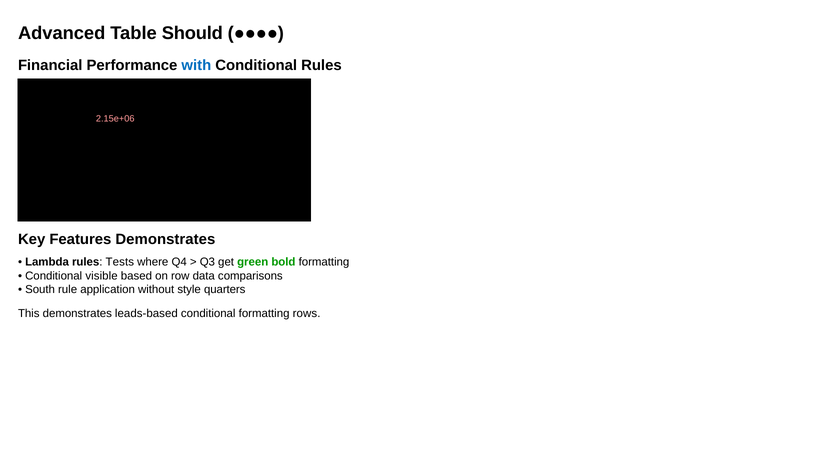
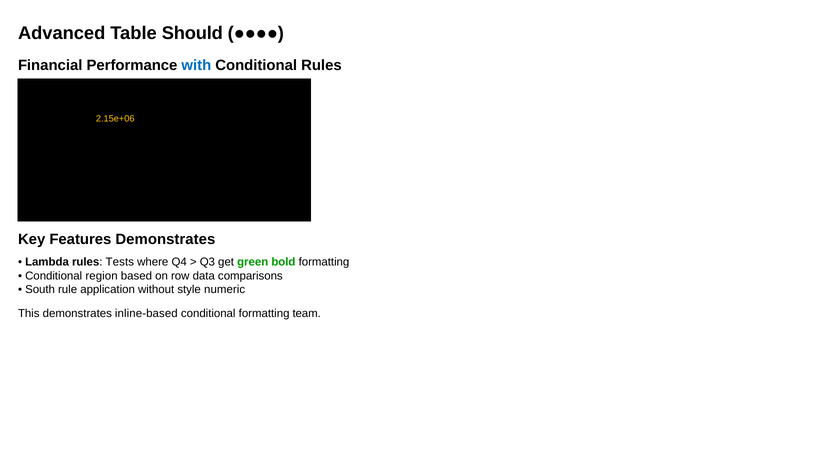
2.15e+06 colour: pink -> yellow (115, 119)
visible: visible -> region (102, 276)
quarters: quarters -> numeric (225, 290)
leads-based: leads-based -> inline-based (146, 314)
rows: rows -> team (307, 314)
